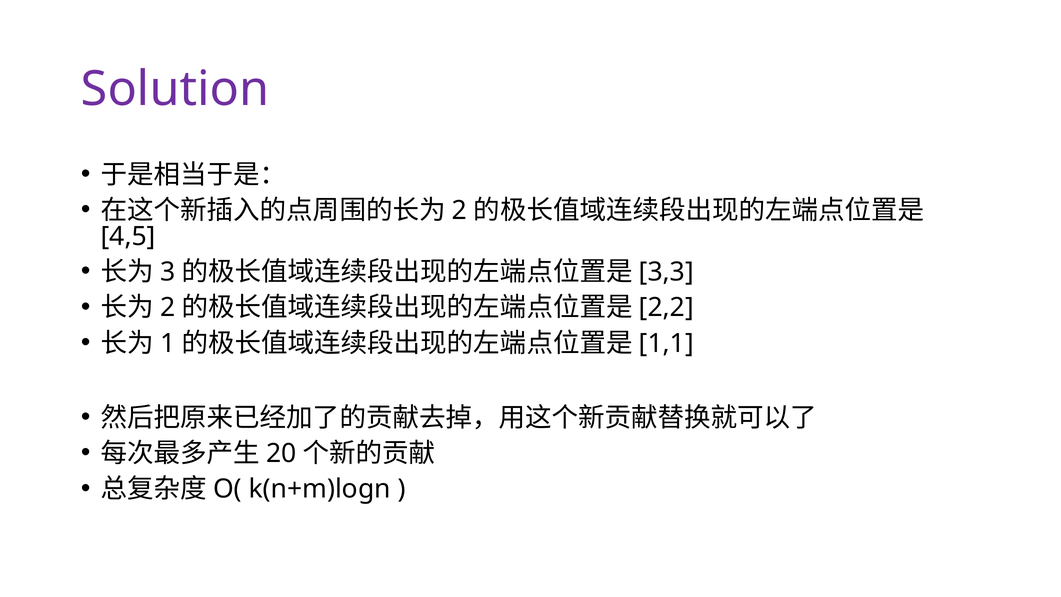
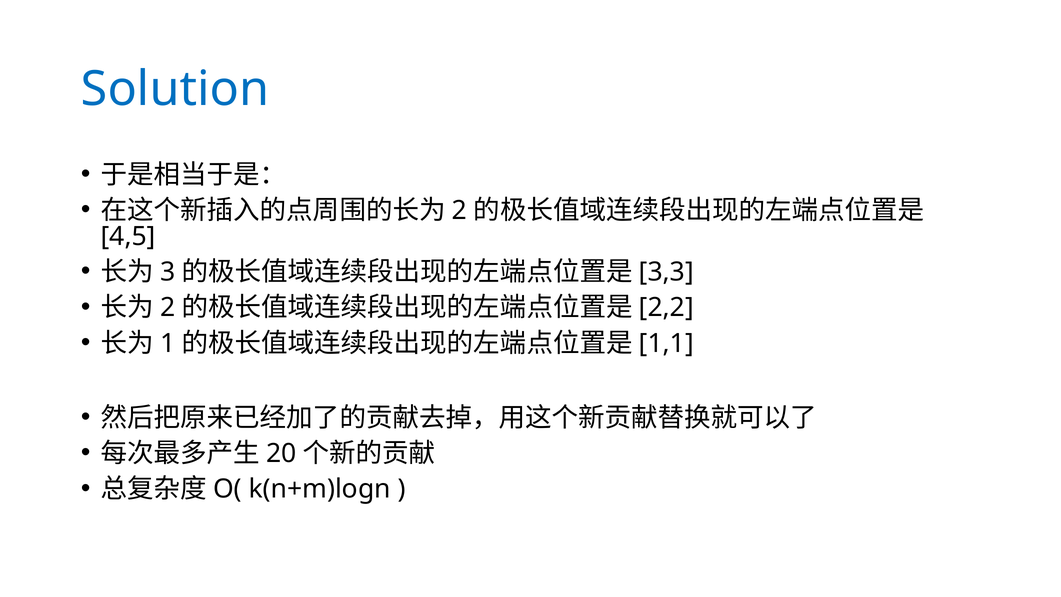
Solution colour: purple -> blue (175, 89)
